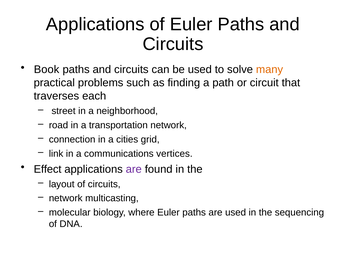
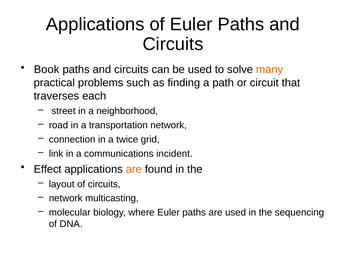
cities: cities -> twice (127, 140)
vertices: vertices -> incident (174, 154)
are colour: purple -> orange (134, 169)
